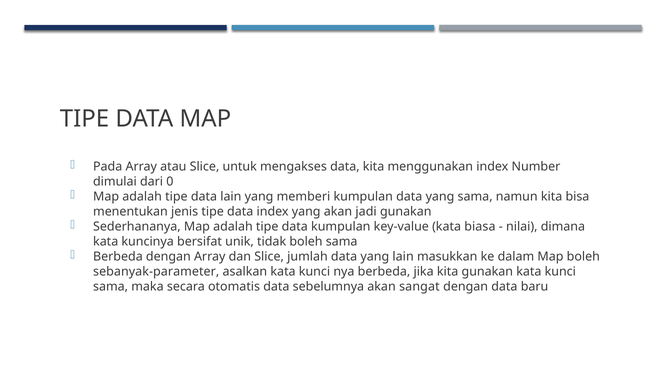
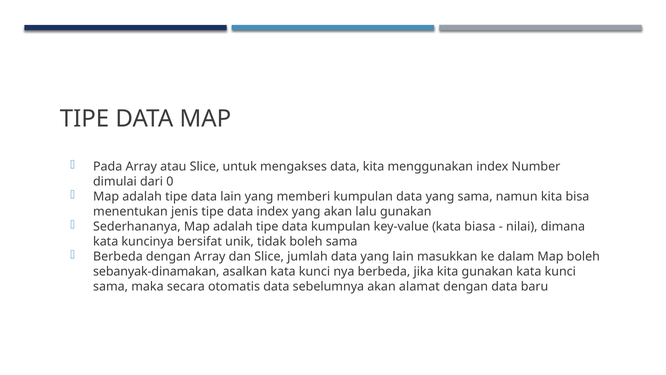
jadi: jadi -> lalu (366, 211)
sebanyak-parameter: sebanyak-parameter -> sebanyak-dinamakan (156, 271)
sangat: sangat -> alamat (419, 286)
